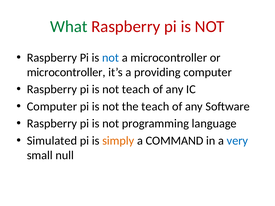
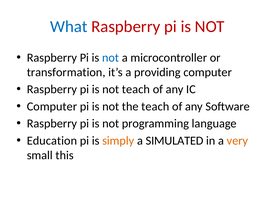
What colour: green -> blue (69, 27)
microcontroller: microcontroller -> transformation (66, 72)
Simulated: Simulated -> Education (52, 141)
COMMAND: COMMAND -> SIMULATED (175, 141)
very colour: blue -> orange (237, 141)
null: null -> this (65, 155)
